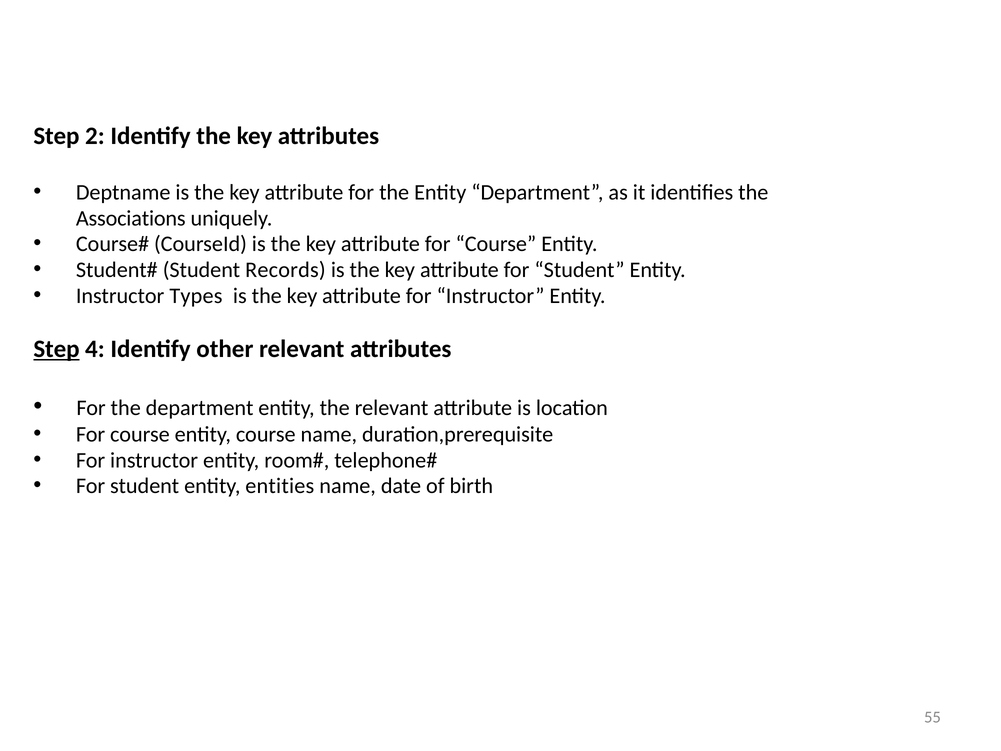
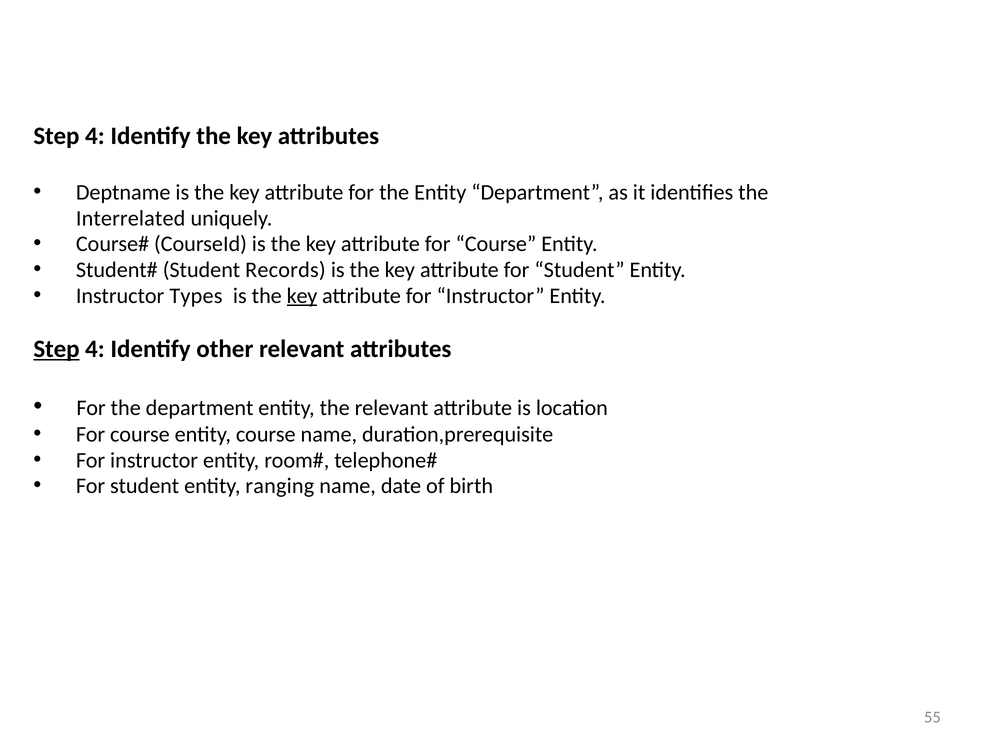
2: 2 -> 4 (95, 136)
Associations: Associations -> Interrelated (131, 218)
key underline: none -> present (302, 296)
entities: entities -> ranging (280, 486)
